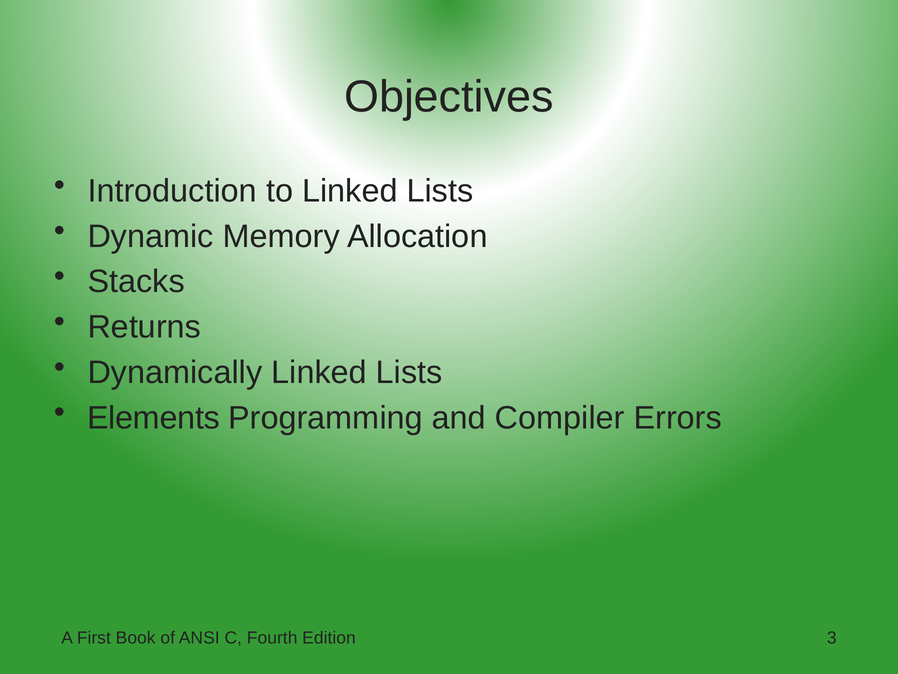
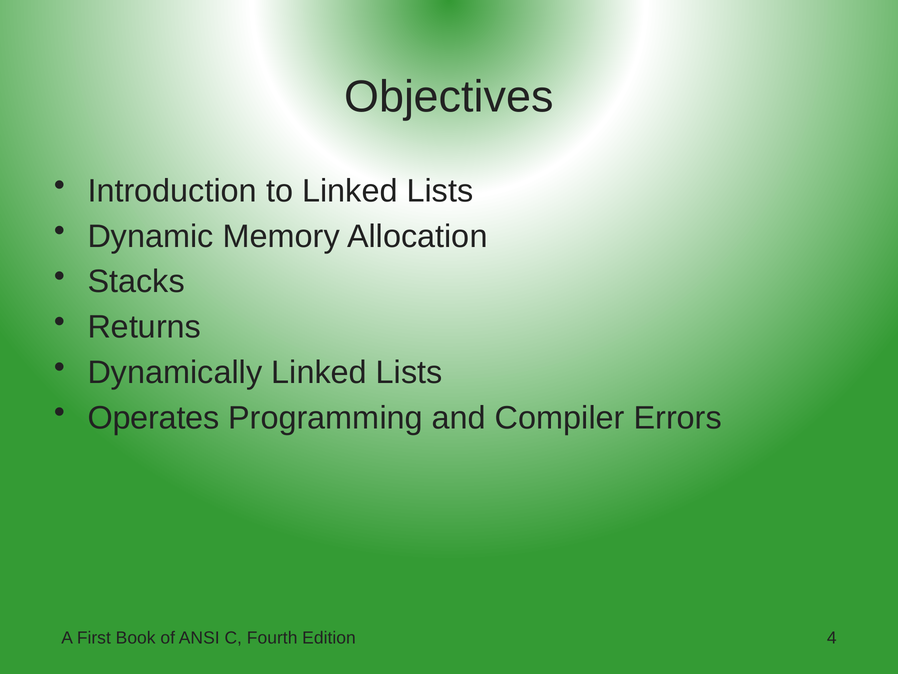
Elements: Elements -> Operates (153, 418)
3: 3 -> 4 (832, 637)
